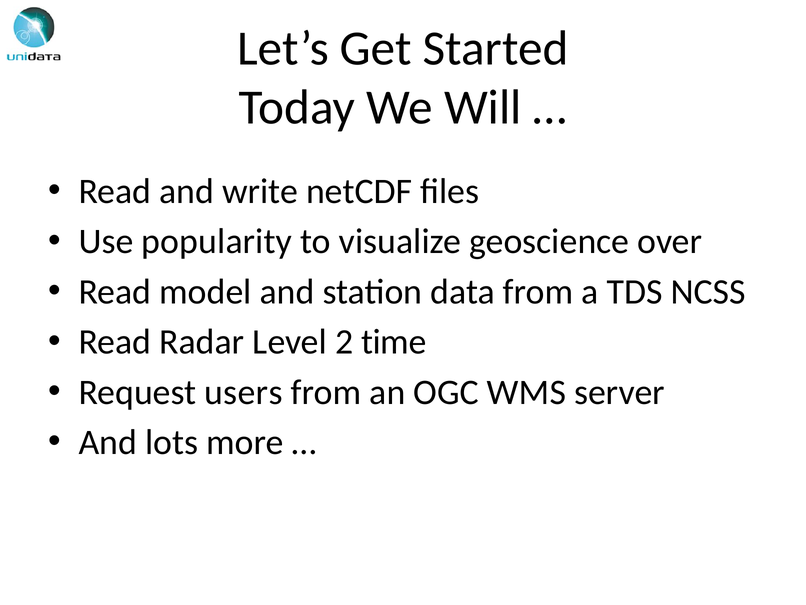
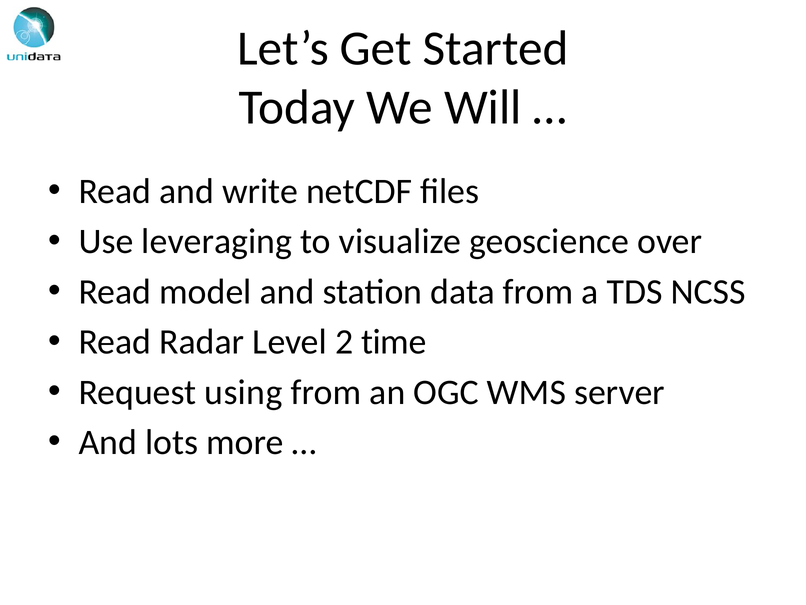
popularity: popularity -> leveraging (217, 241)
users: users -> using (243, 392)
